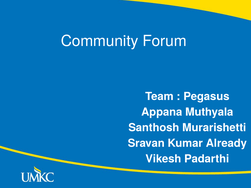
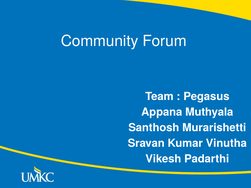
Already: Already -> Vinutha (226, 143)
